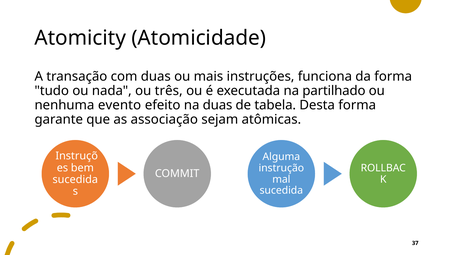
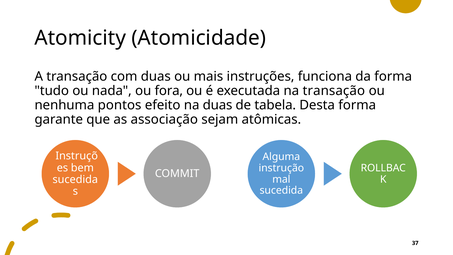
três: três -> fora (169, 91)
na partilhado: partilhado -> transação (334, 91)
evento: evento -> pontos (120, 105)
